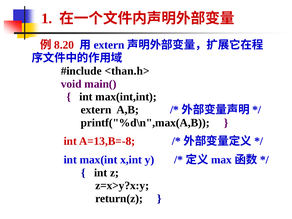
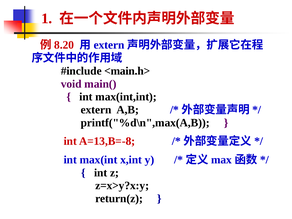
<than.h>: <than.h> -> <main.h> (127, 71)
